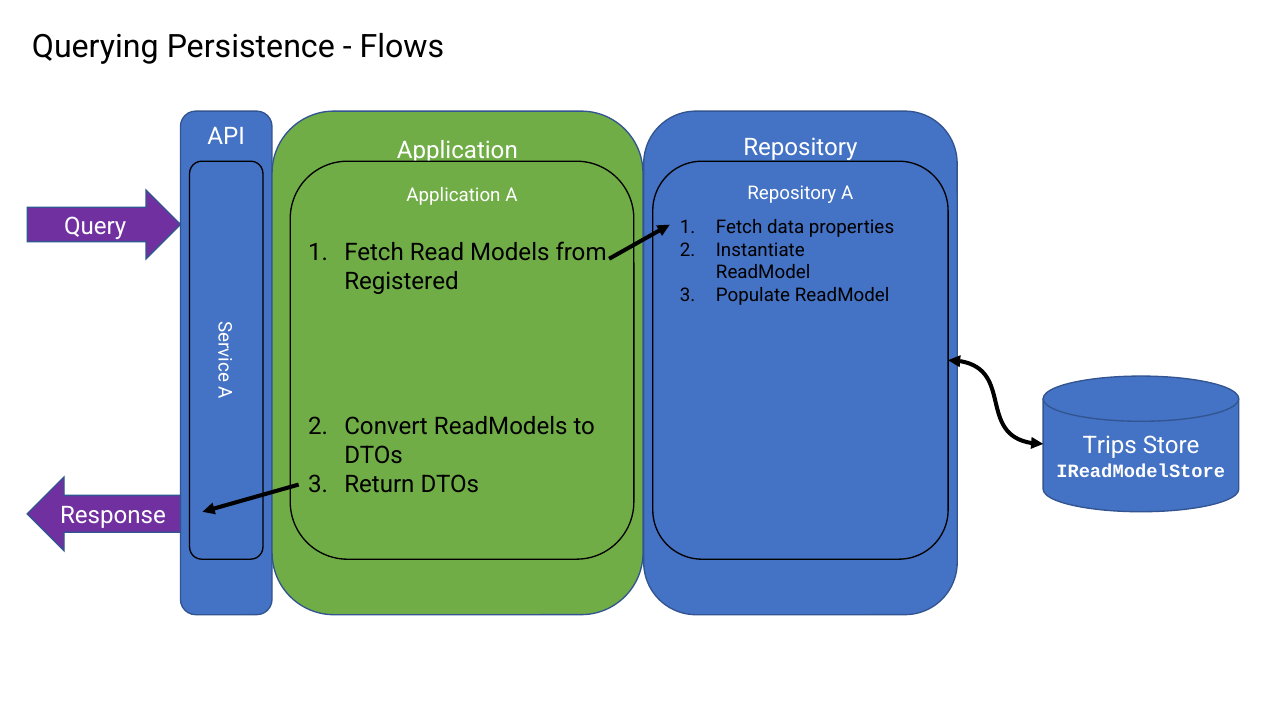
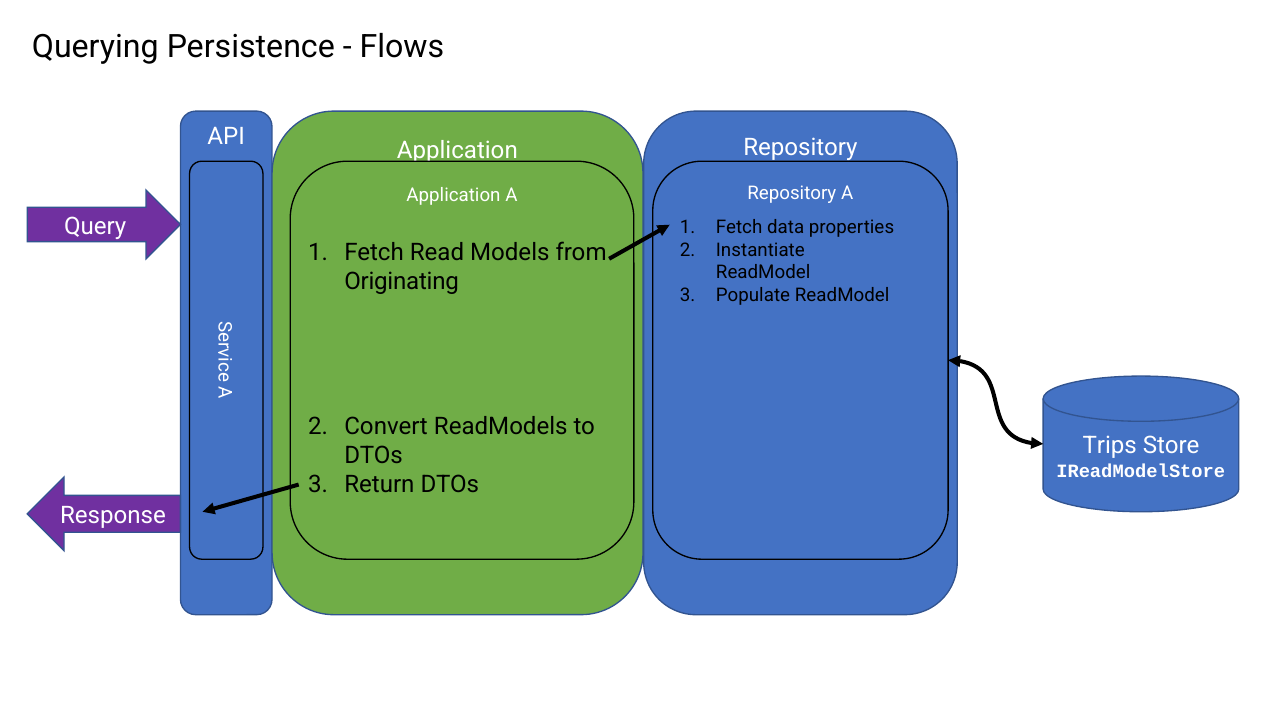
Registered: Registered -> Originating (402, 281)
